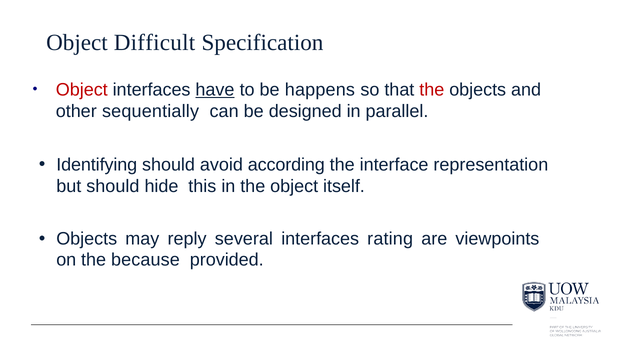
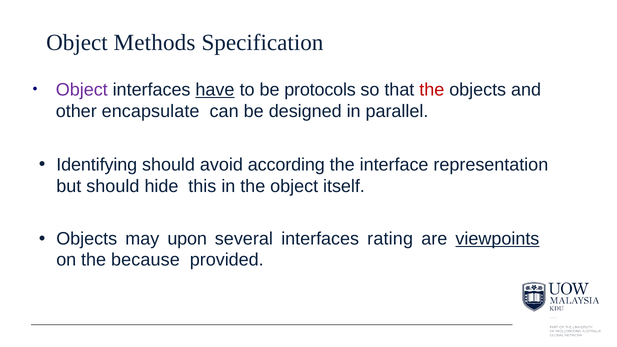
Difficult: Difficult -> Methods (155, 43)
Object colour: red -> purple (82, 90)
happens: happens -> protocols (320, 90)
sequentially: sequentially -> encapsulate (151, 111)
reply: reply -> upon (187, 239)
viewpoints underline: none -> present (497, 239)
